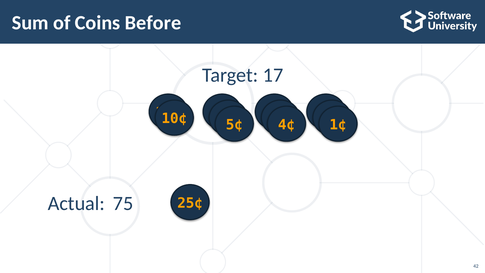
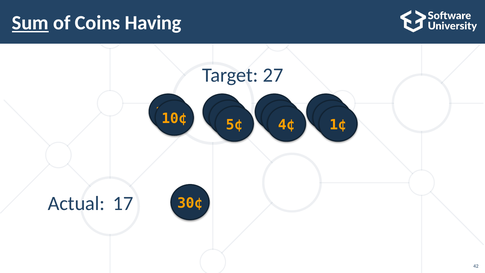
Sum underline: none -> present (30, 23)
Before: Before -> Having (153, 23)
17: 17 -> 27 (273, 75)
75: 75 -> 17 (123, 203)
25¢: 25¢ -> 30¢ (190, 203)
